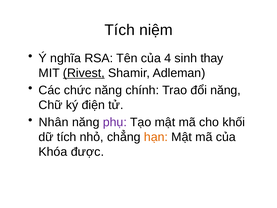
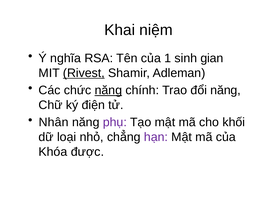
Tích: Tích -> Khai (120, 30)
4: 4 -> 1 (168, 58)
thay: thay -> gian (212, 58)
năng underline: none -> present (108, 90)
dữ tích: tích -> loại (67, 137)
hạn colour: orange -> purple (156, 137)
